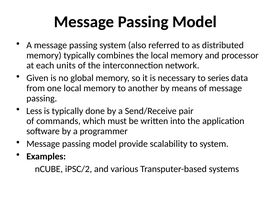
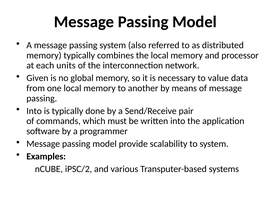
series: series -> value (218, 78)
Less: Less -> Into (34, 111)
